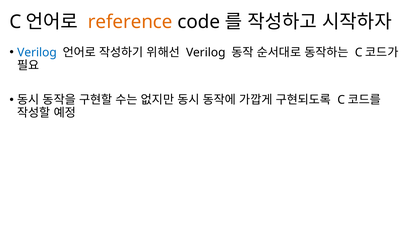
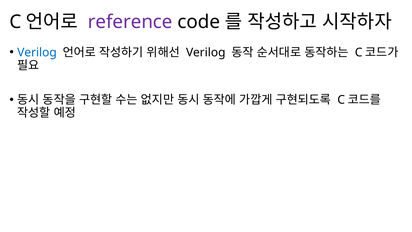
reference colour: orange -> purple (130, 22)
